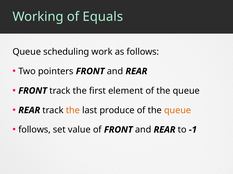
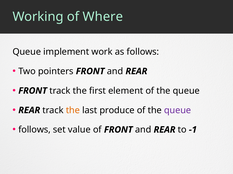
Equals: Equals -> Where (103, 17)
scheduling: scheduling -> implement (66, 52)
queue colour: orange -> purple (178, 111)
